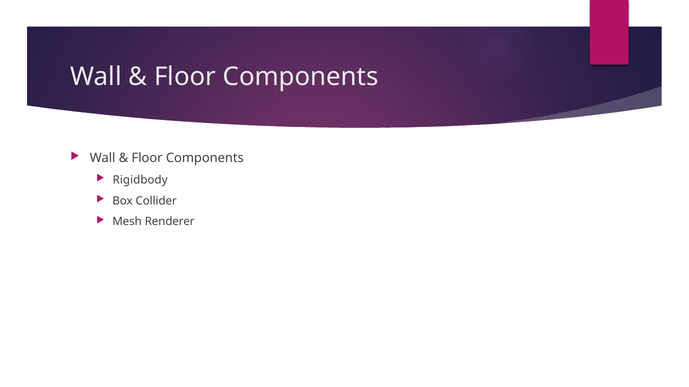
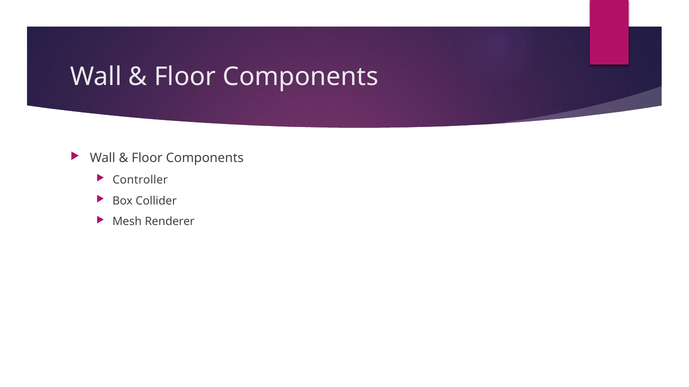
Rigidbody: Rigidbody -> Controller (140, 180)
